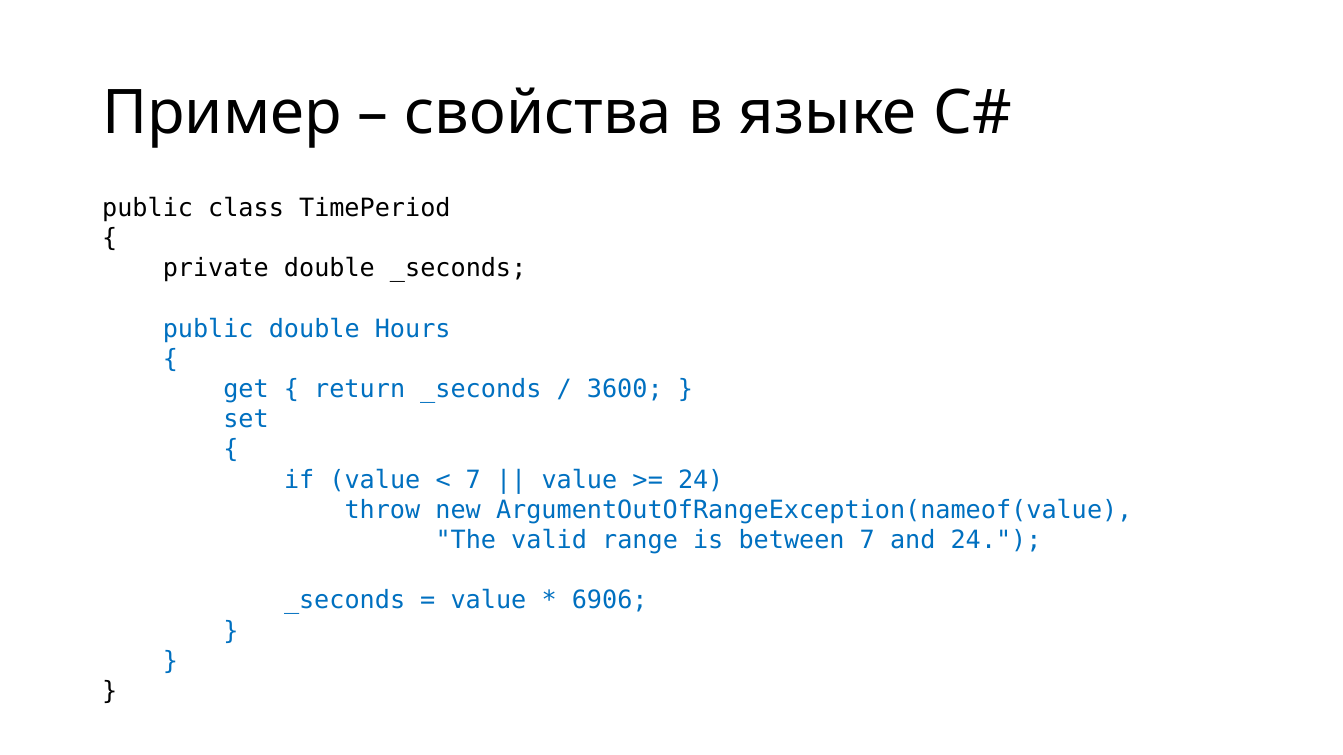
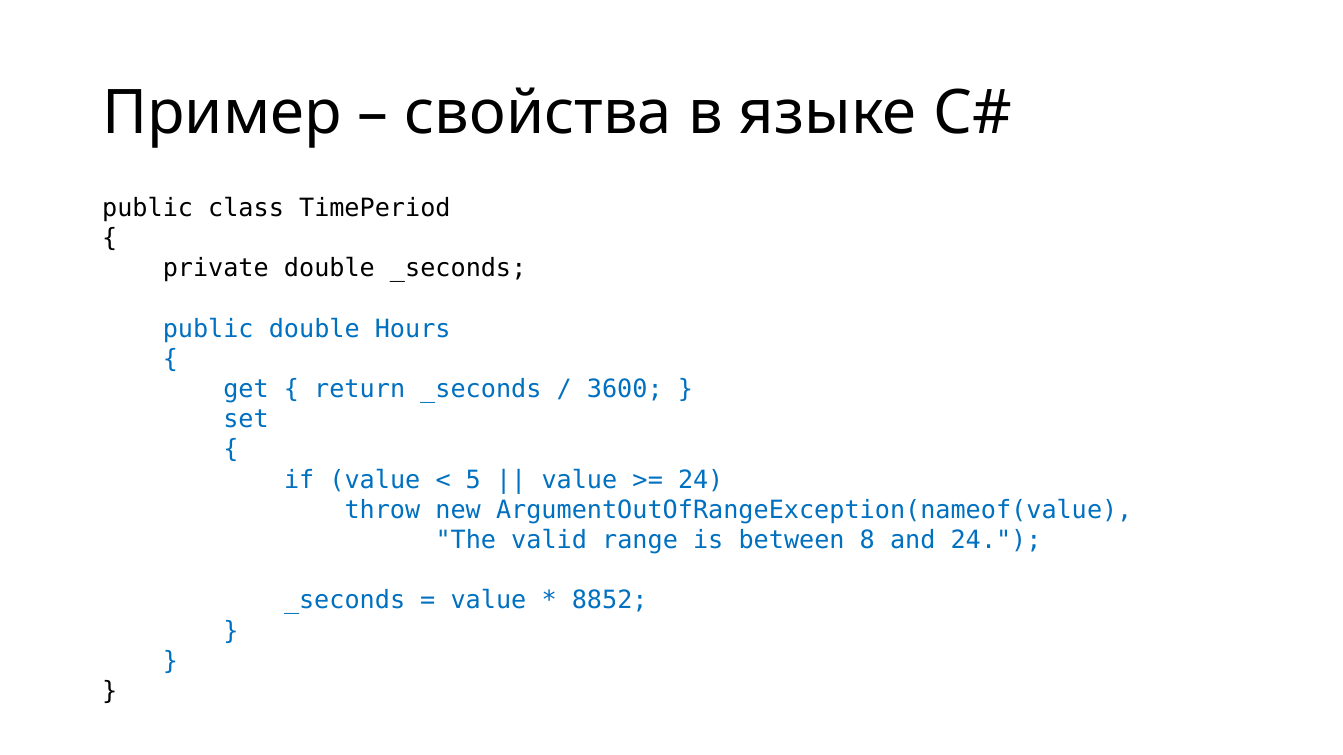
7: 7 -> 5 (473, 480)
between 7: 7 -> 8 (867, 541)
6906: 6906 -> 8852 (610, 601)
